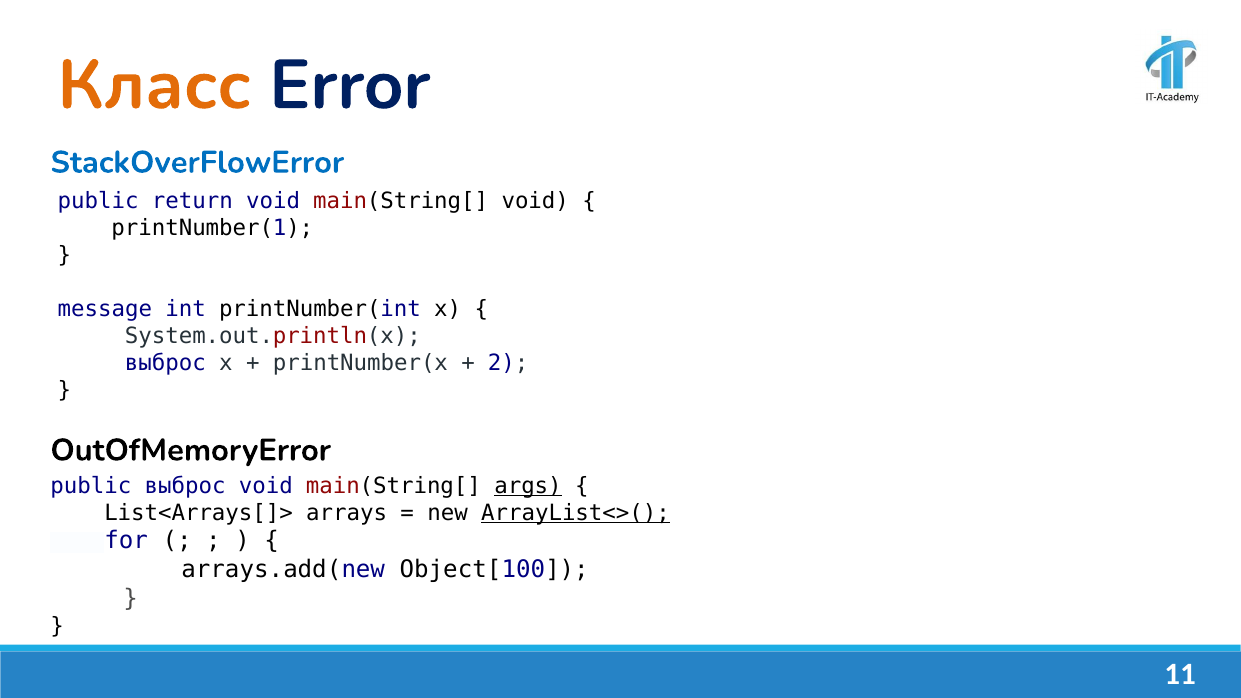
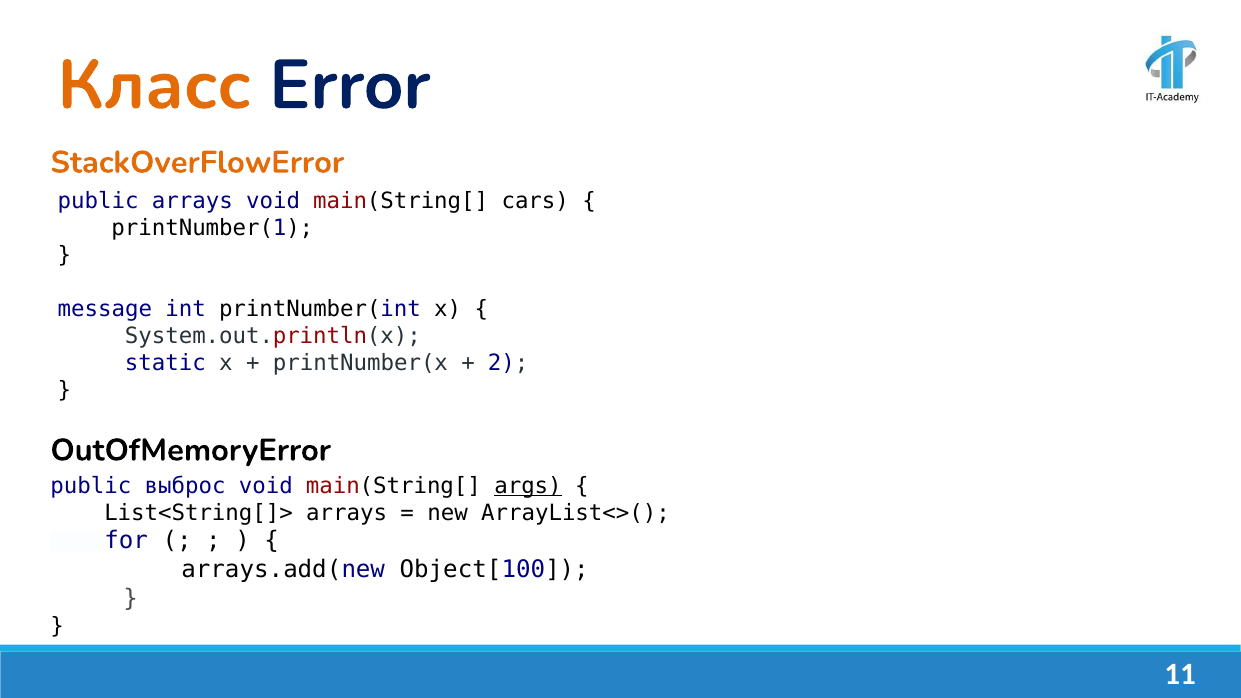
StackOverFlowError colour: blue -> orange (197, 162)
public return: return -> arrays (192, 201)
main(String[ void: void -> cars (535, 201)
выброс: выброс -> static (165, 363)
List<Arrays[]>: List<Arrays[]> -> List<String[]> (199, 513)
ArrayList<>( underline: present -> none (576, 513)
